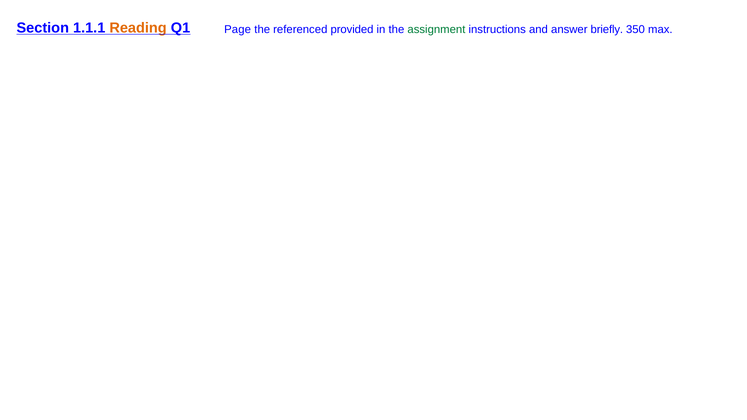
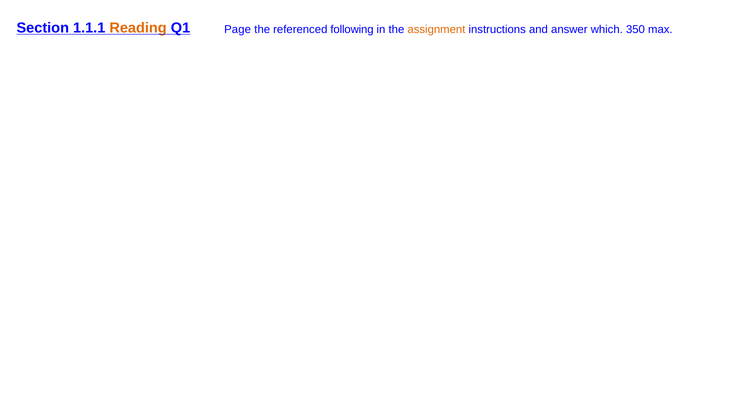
provided: provided -> following (352, 29)
assignment colour: green -> orange (436, 29)
briefly: briefly -> which (607, 29)
